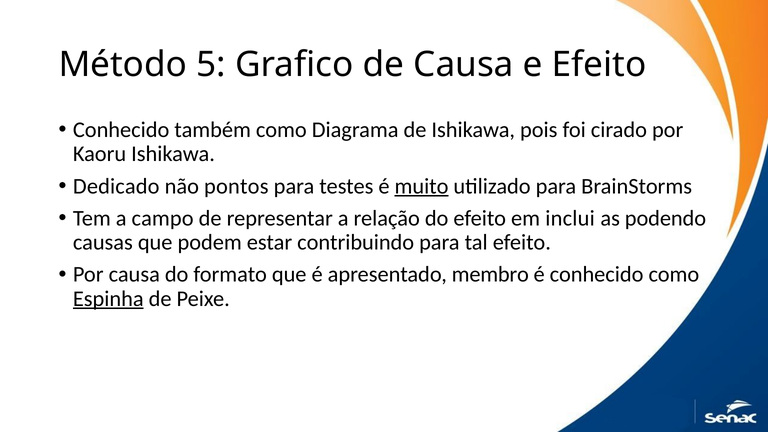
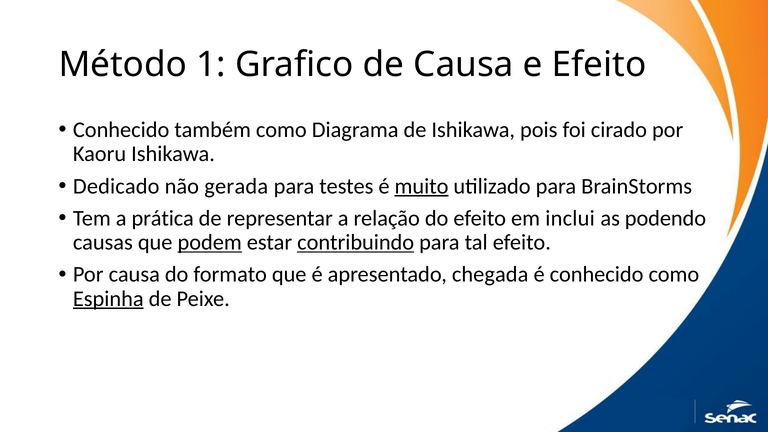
5: 5 -> 1 (211, 65)
pontos: pontos -> gerada (236, 186)
campo: campo -> prática (163, 218)
podem underline: none -> present (210, 242)
contribuindo underline: none -> present (356, 242)
membro: membro -> chegada (490, 275)
